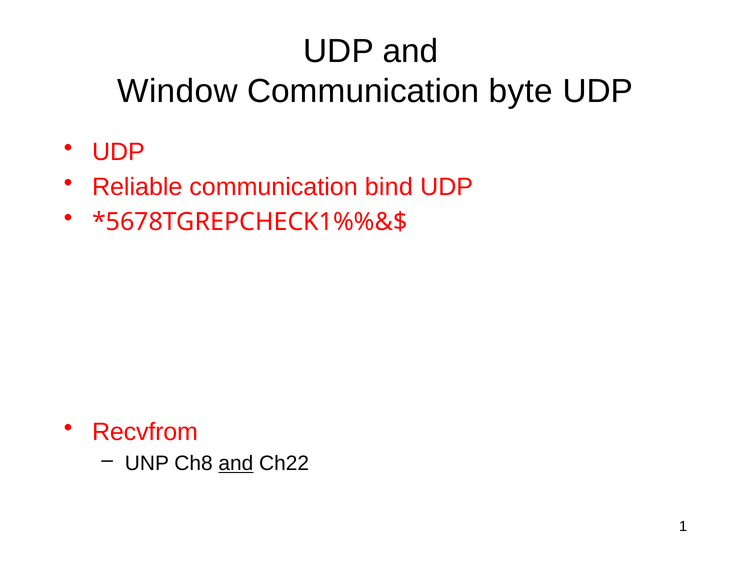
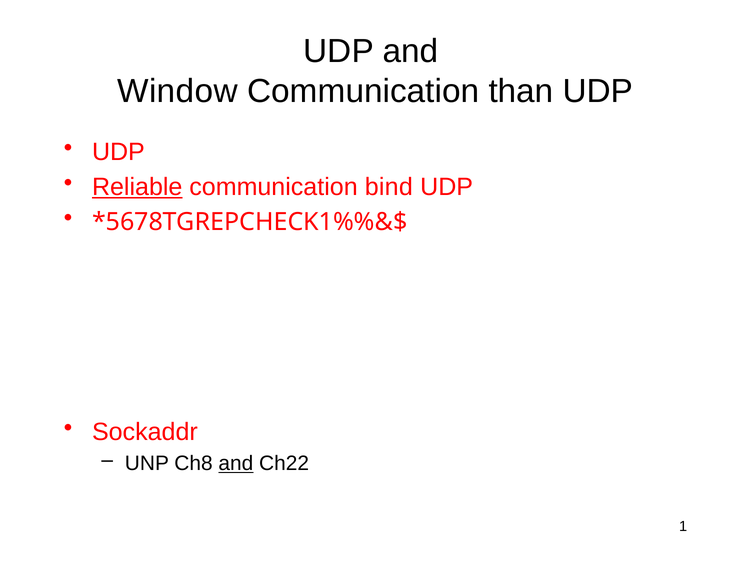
byte: byte -> than (521, 91)
Reliable underline: none -> present (137, 187)
Recvfrom: Recvfrom -> Sockaddr (145, 432)
